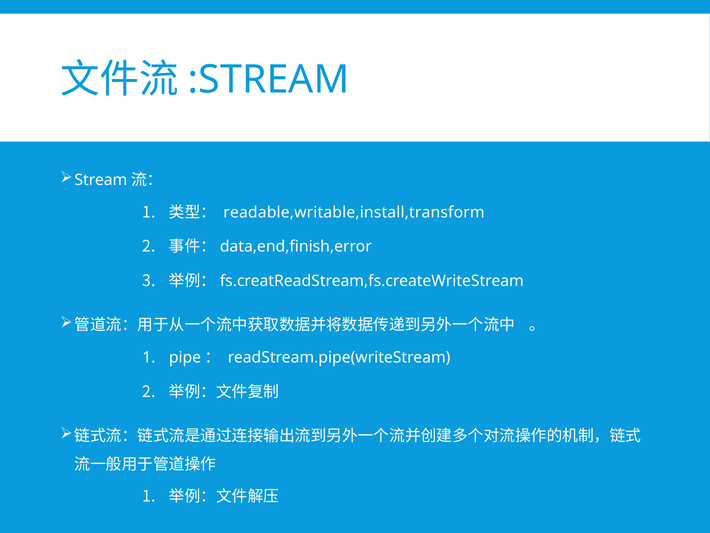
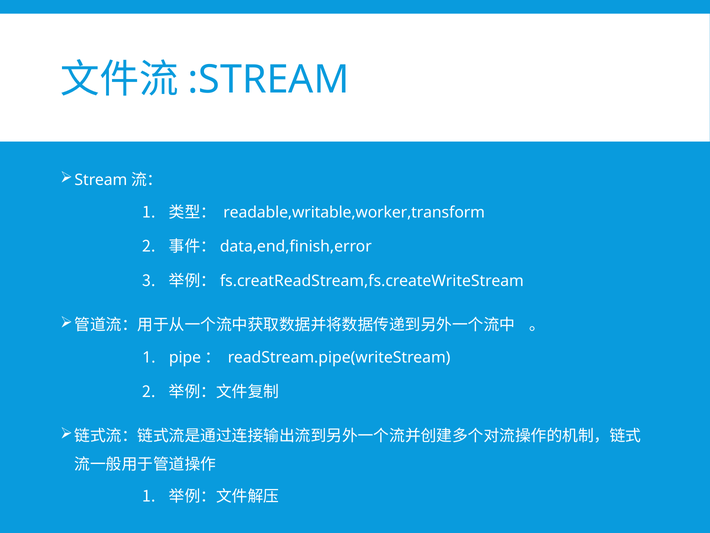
readable,writable,install,transform: readable,writable,install,transform -> readable,writable,worker,transform (354, 212)
